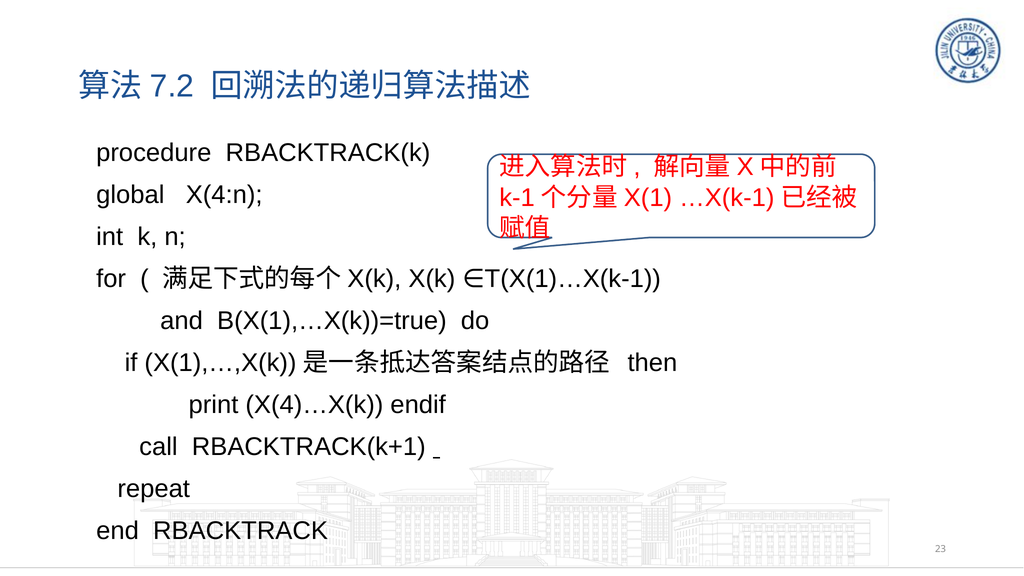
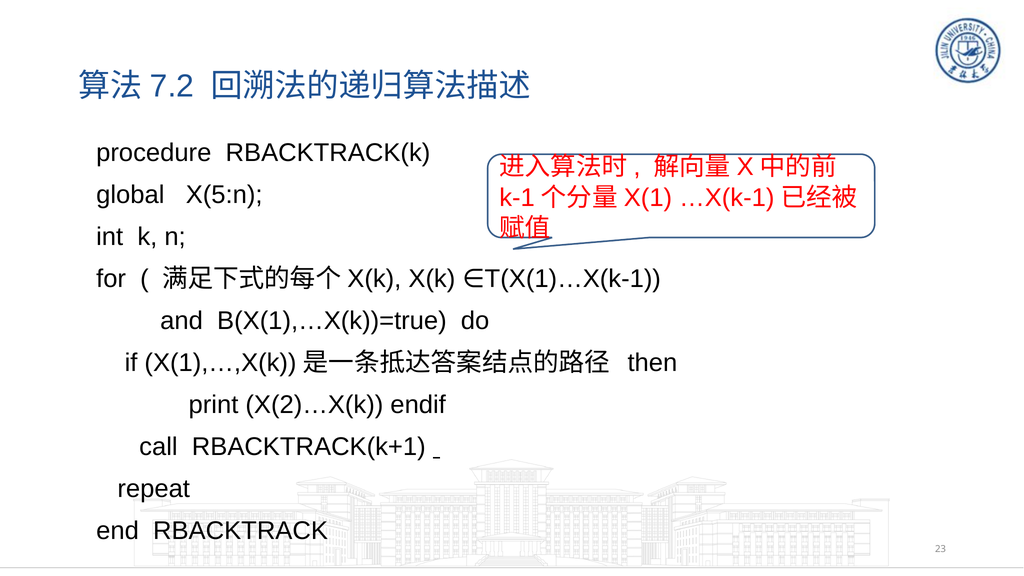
X(4:n: X(4:n -> X(5:n (224, 195)
X(4)…X(k: X(4)…X(k -> X(2)…X(k (314, 405)
